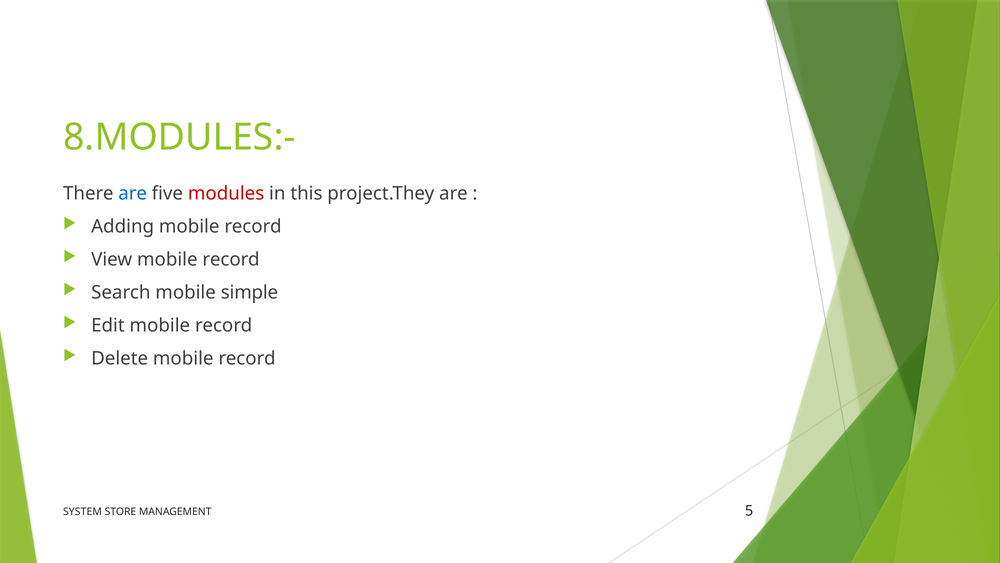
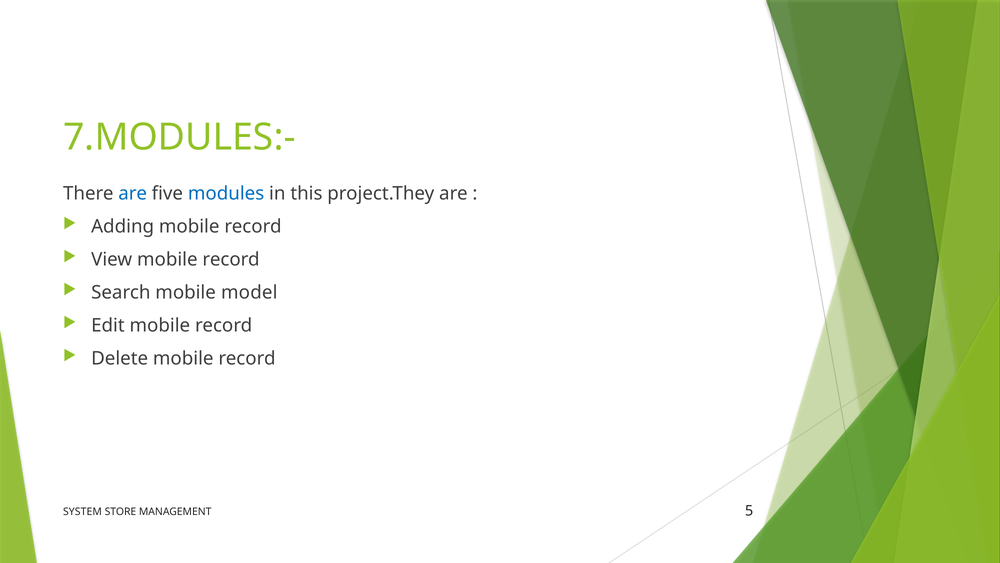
8.MODULES:-: 8.MODULES:- -> 7.MODULES:- (179, 137)
modules colour: red -> blue (226, 194)
simple: simple -> model (249, 292)
